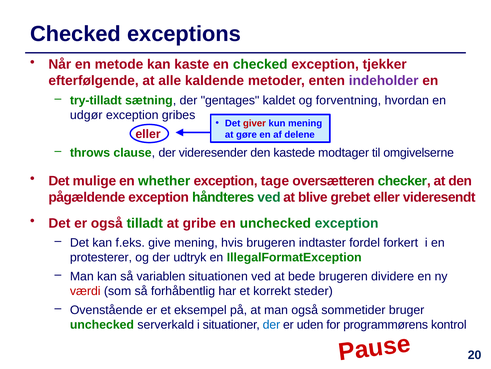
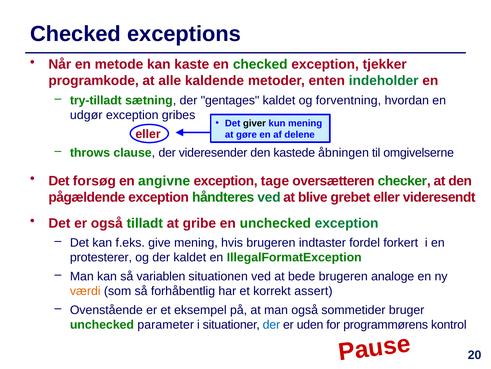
efterfølgende: efterfølgende -> programkode (94, 81)
indeholder colour: purple -> green (384, 81)
giver colour: red -> black (254, 123)
modtager: modtager -> åbningen (344, 153)
mulige: mulige -> forsøg (94, 180)
whether: whether -> angivne (164, 180)
der udtryk: udtryk -> kaldet (190, 257)
dividere: dividere -> analoge (393, 276)
værdi colour: red -> orange (85, 291)
steder: steder -> assert (313, 291)
serverkald: serverkald -> parameter (166, 324)
